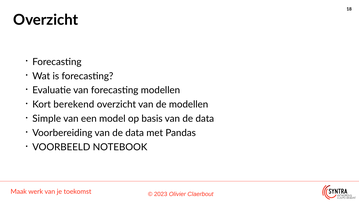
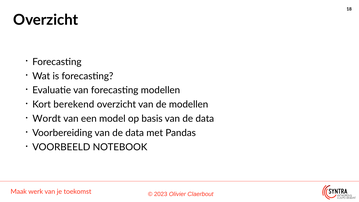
Simple: Simple -> Wordt (47, 119)
